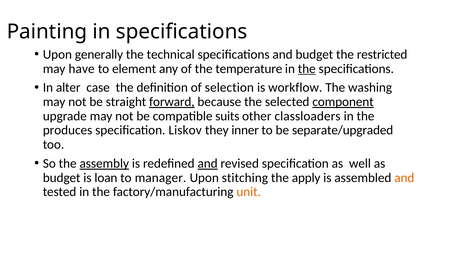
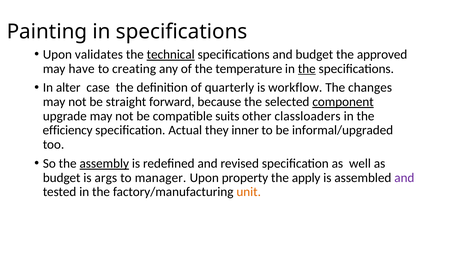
generally: generally -> validates (99, 54)
technical underline: none -> present (171, 54)
restricted: restricted -> approved (382, 54)
element: element -> creating (134, 69)
selection: selection -> quarterly (229, 88)
washing: washing -> changes (370, 88)
forward underline: present -> none (172, 102)
produces: produces -> efficiency (68, 130)
Liskov: Liskov -> Actual (185, 130)
separate/upgraded: separate/upgraded -> informal/upgraded (343, 130)
and underline: present -> none (208, 163)
loan: loan -> args (106, 177)
stitching: stitching -> property (245, 177)
and colour: orange -> purple (404, 177)
